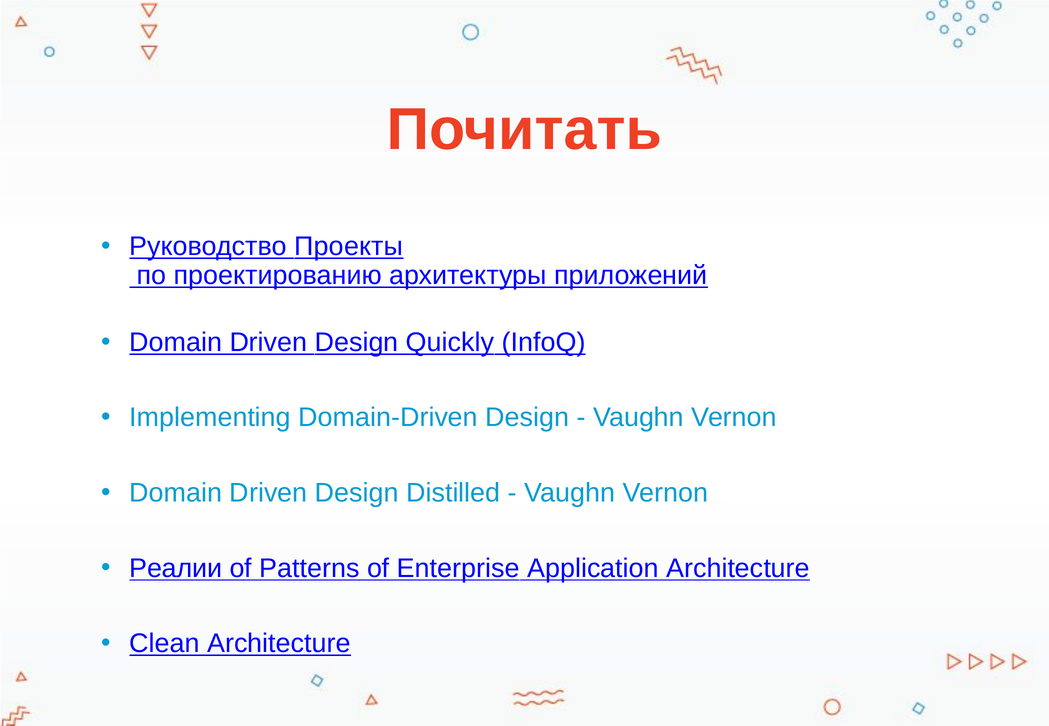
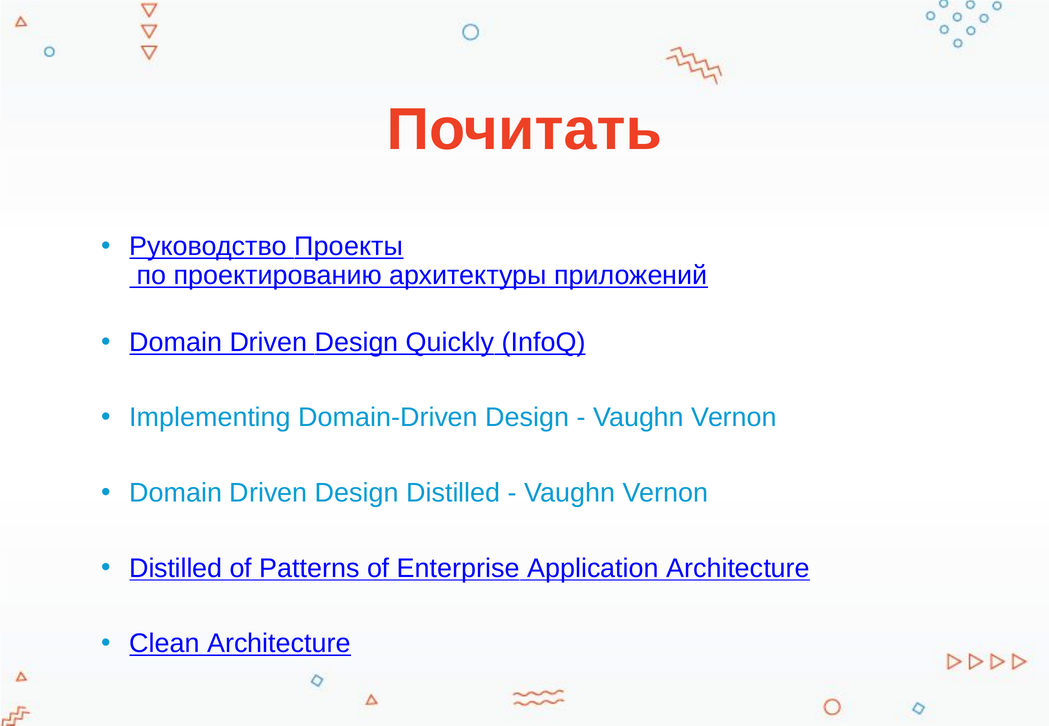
Реалии: Реалии -> Distilled (176, 568)
